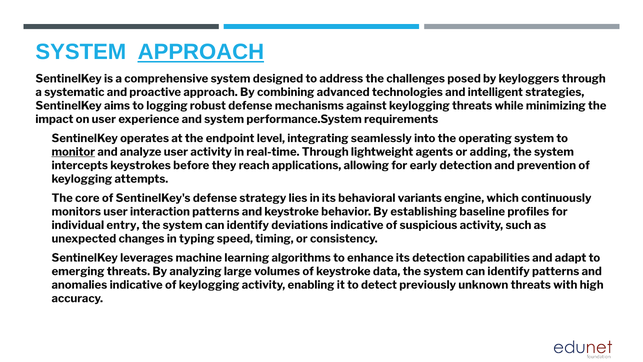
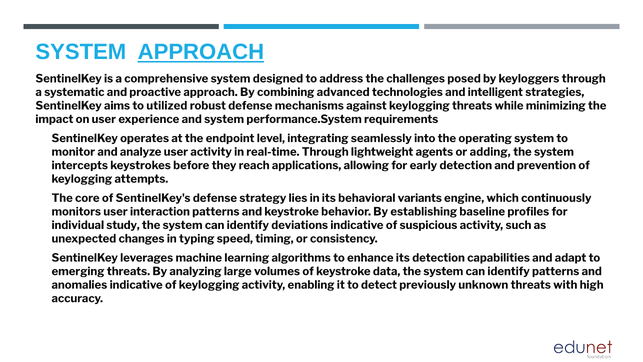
logging: logging -> utilized (167, 106)
monitor underline: present -> none (73, 152)
entry: entry -> study (123, 225)
